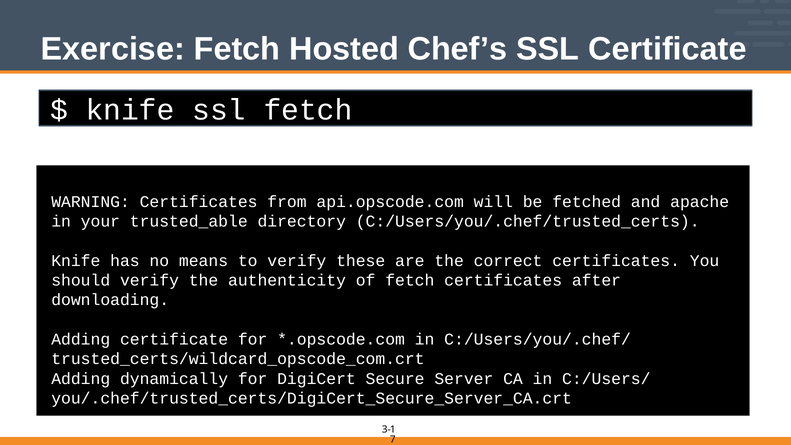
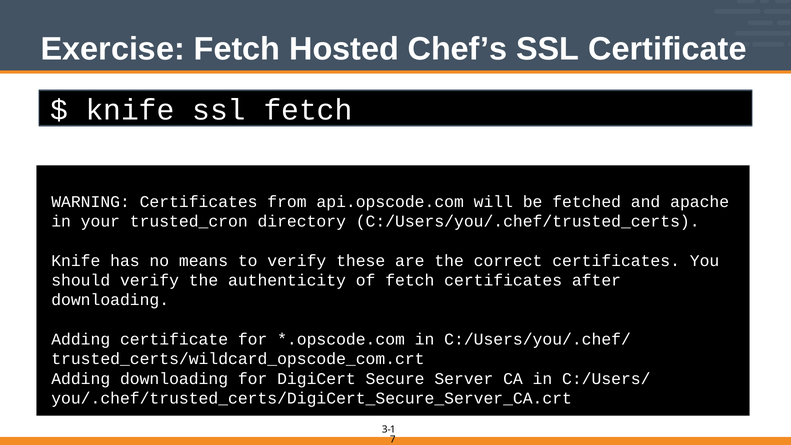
trusted_able: trusted_able -> trusted_cron (189, 221)
Adding dynamically: dynamically -> downloading (174, 379)
